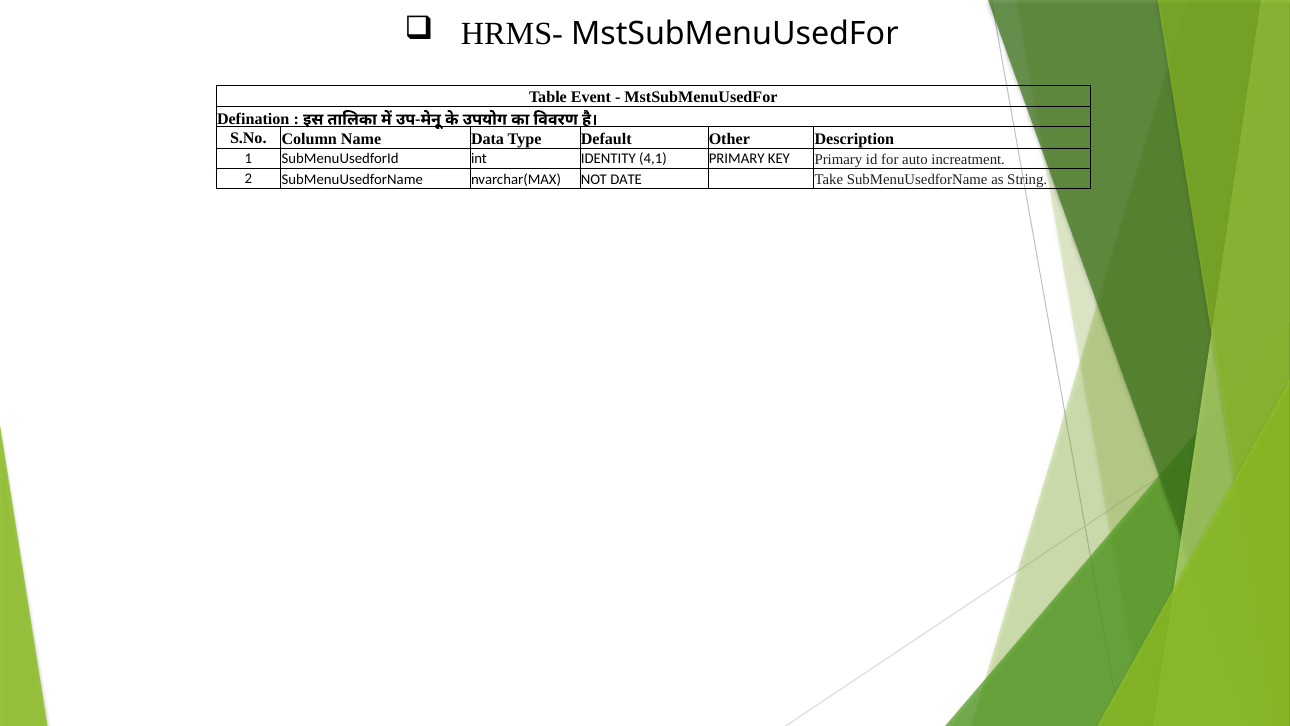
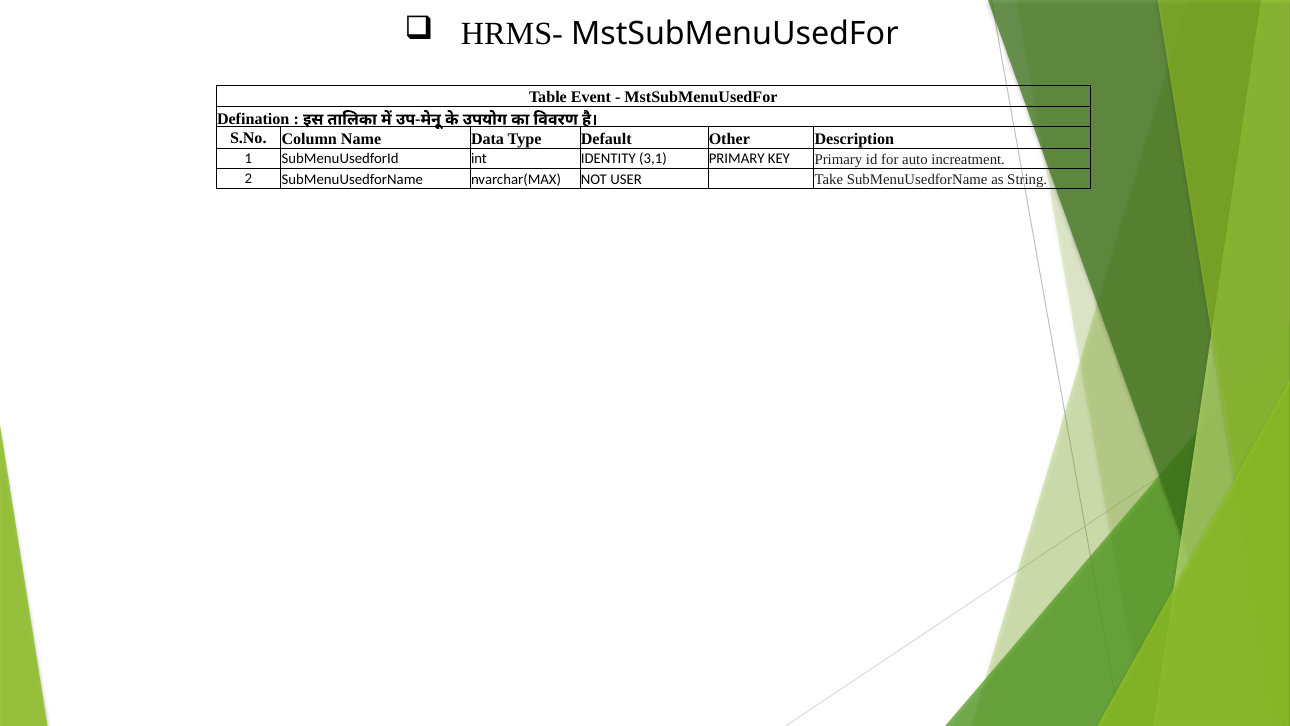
4,1: 4,1 -> 3,1 (653, 159)
DATE: DATE -> USER (626, 179)
